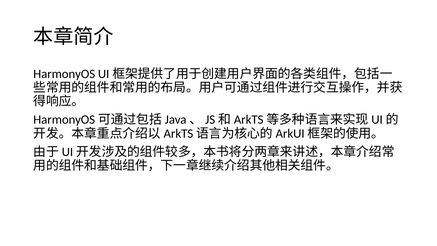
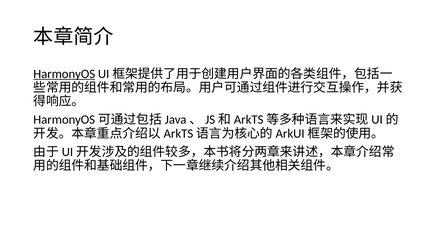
HarmonyOS underline: none -> present (64, 74)
